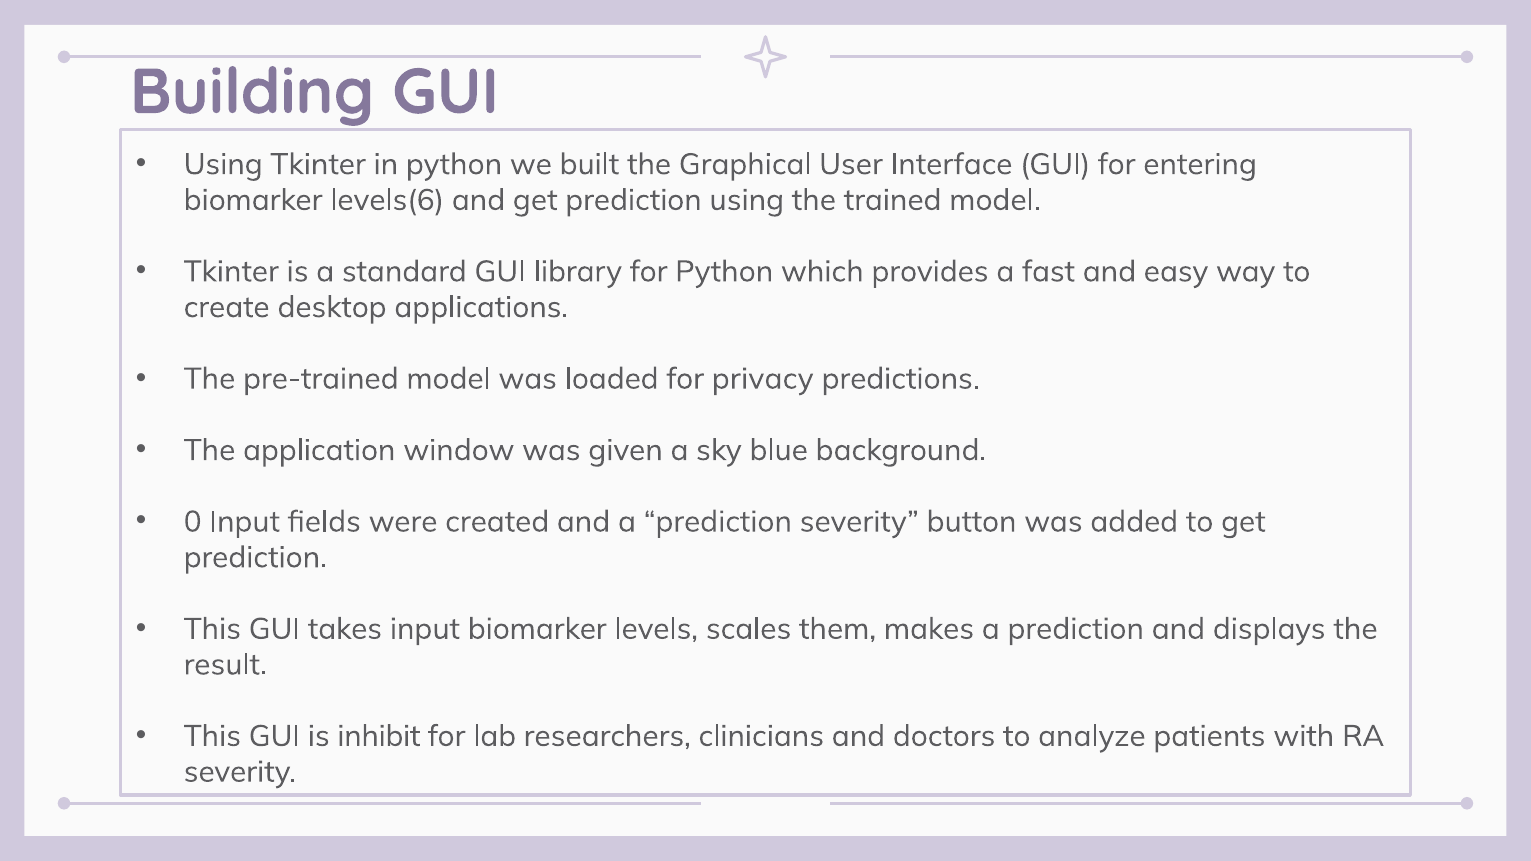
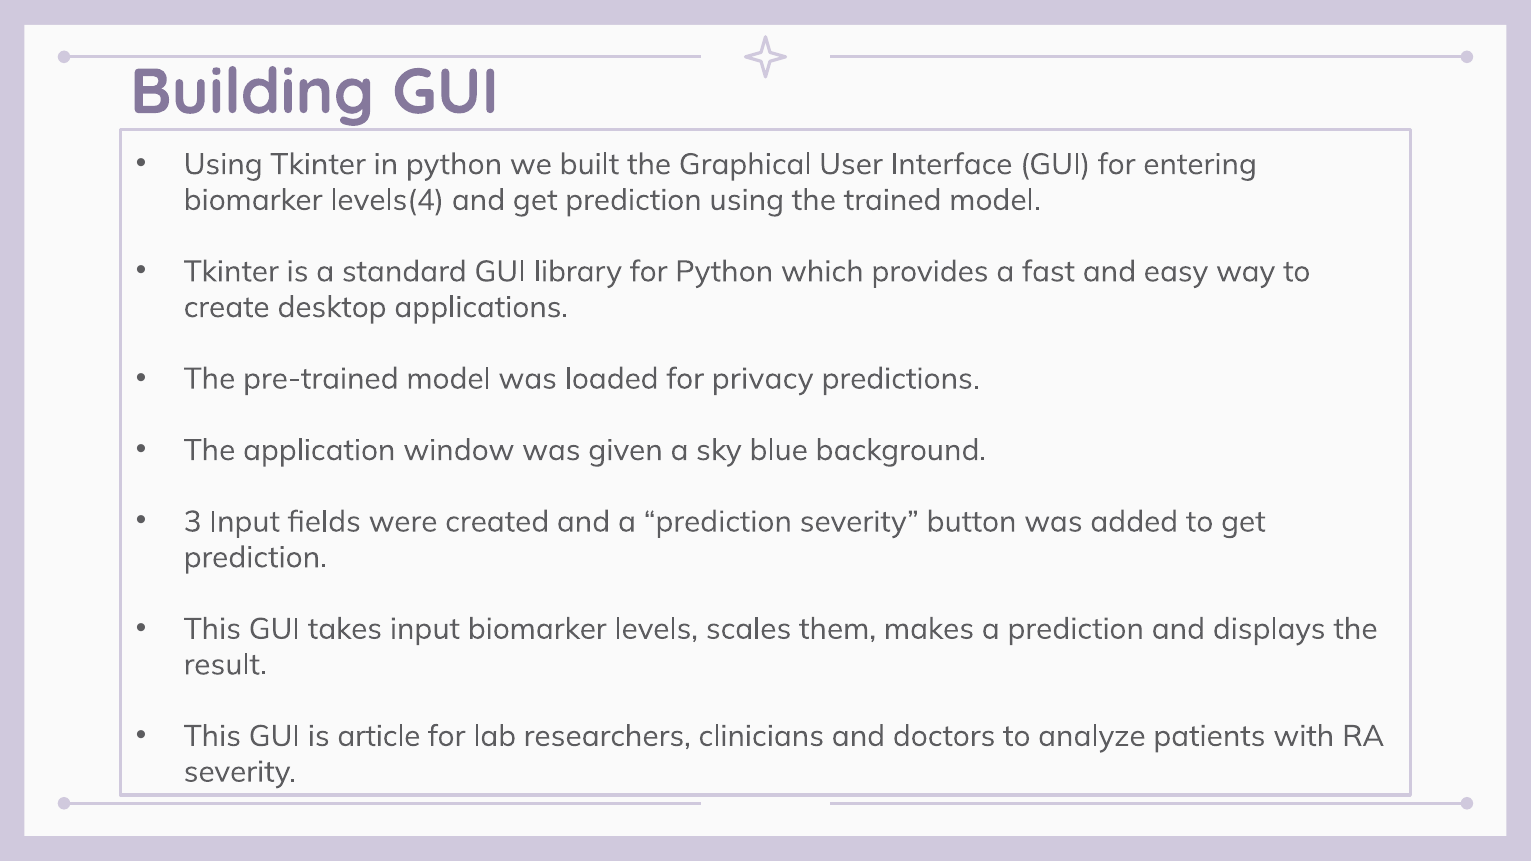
levels(6: levels(6 -> levels(4 (387, 200)
0: 0 -> 3 (193, 522)
inhibit: inhibit -> article (379, 736)
